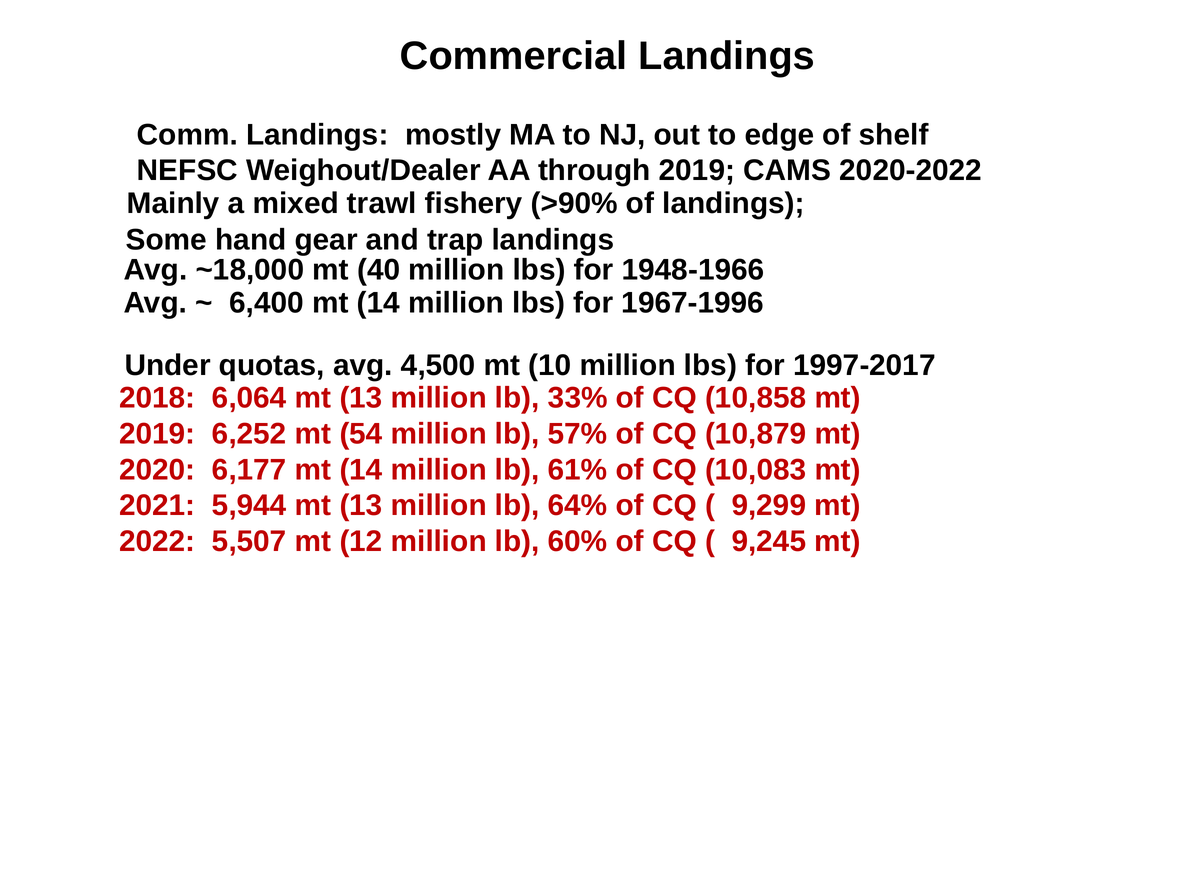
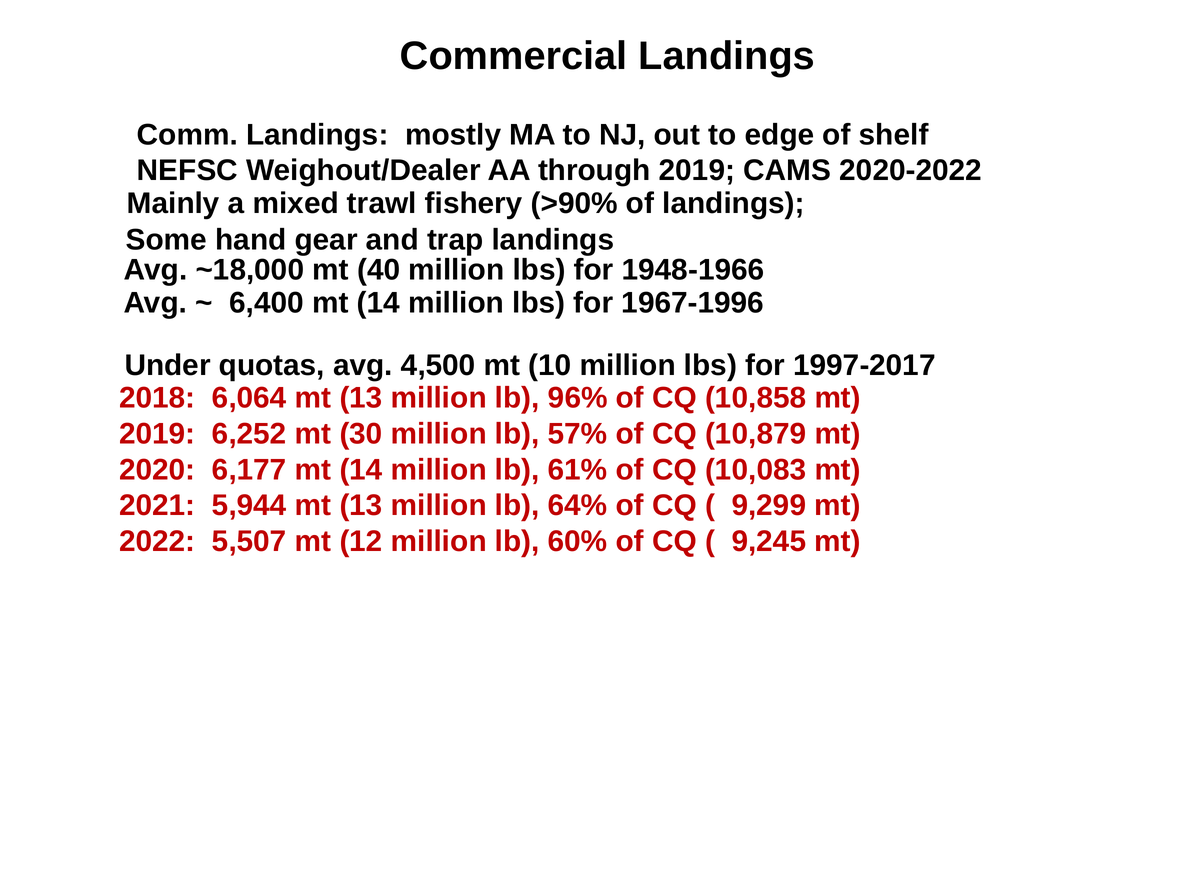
33%: 33% -> 96% (578, 398)
54: 54 -> 30 (361, 434)
